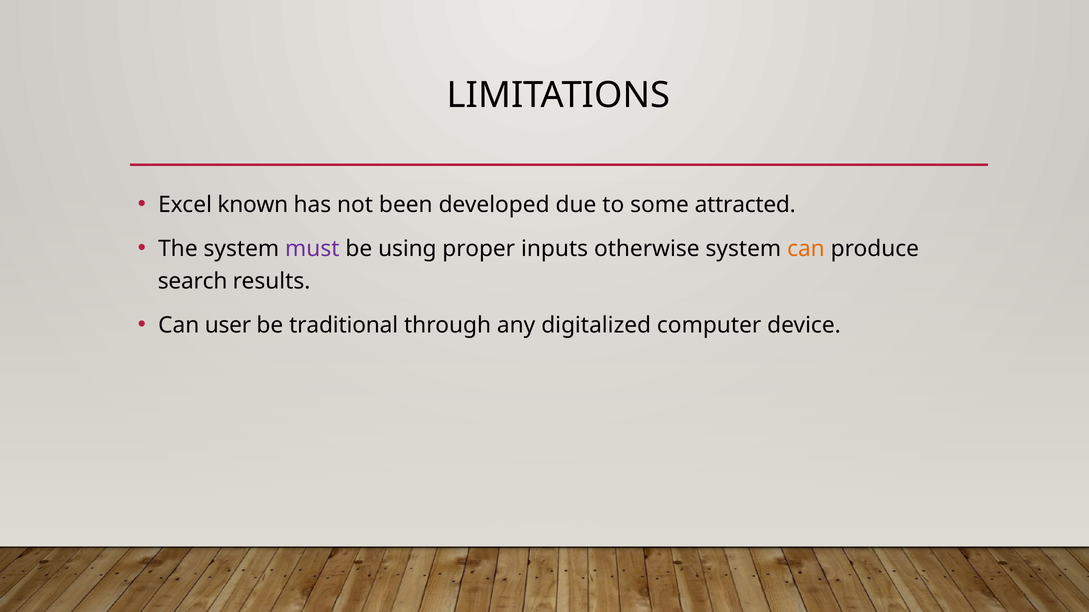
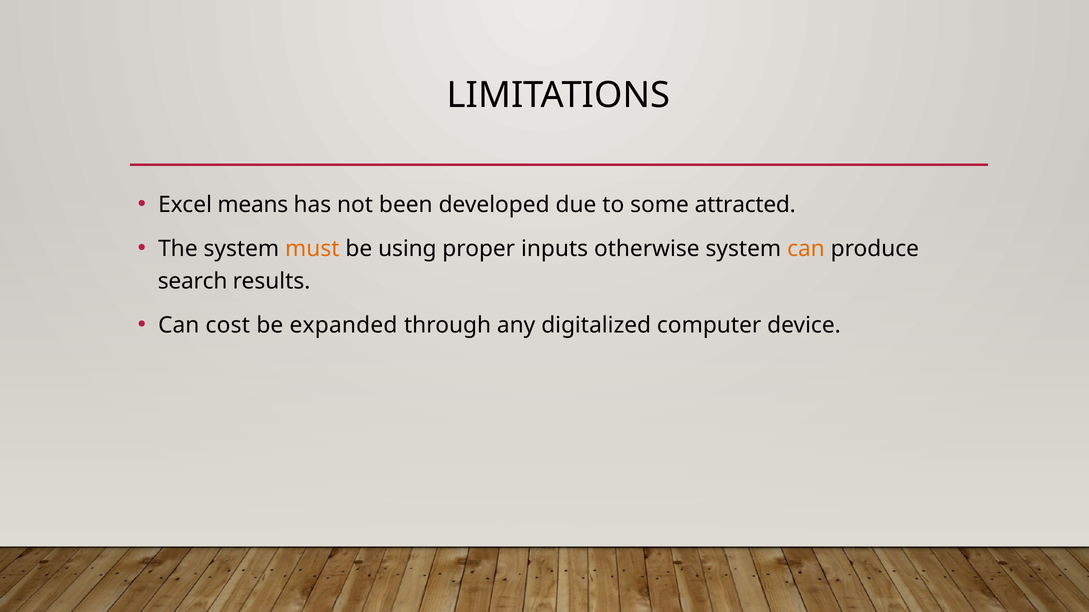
known: known -> means (253, 205)
must colour: purple -> orange (312, 249)
user: user -> cost (228, 325)
traditional: traditional -> expanded (343, 325)
